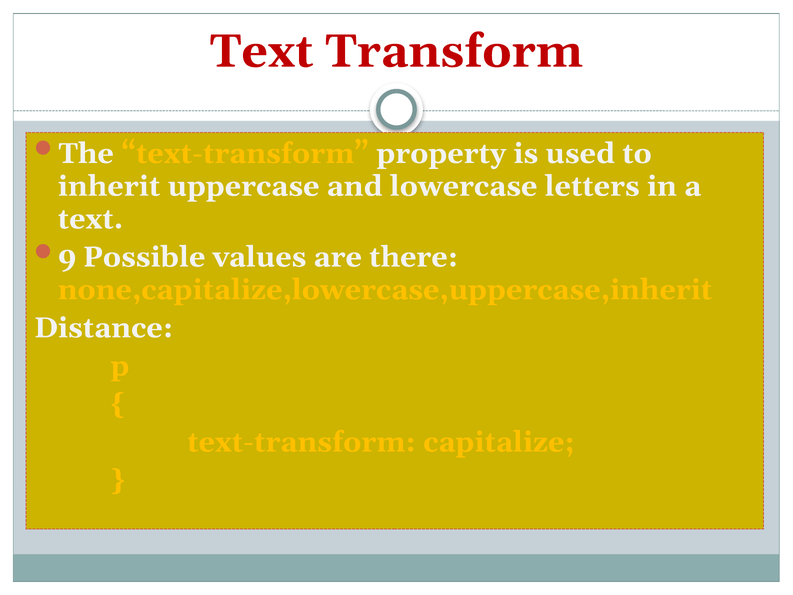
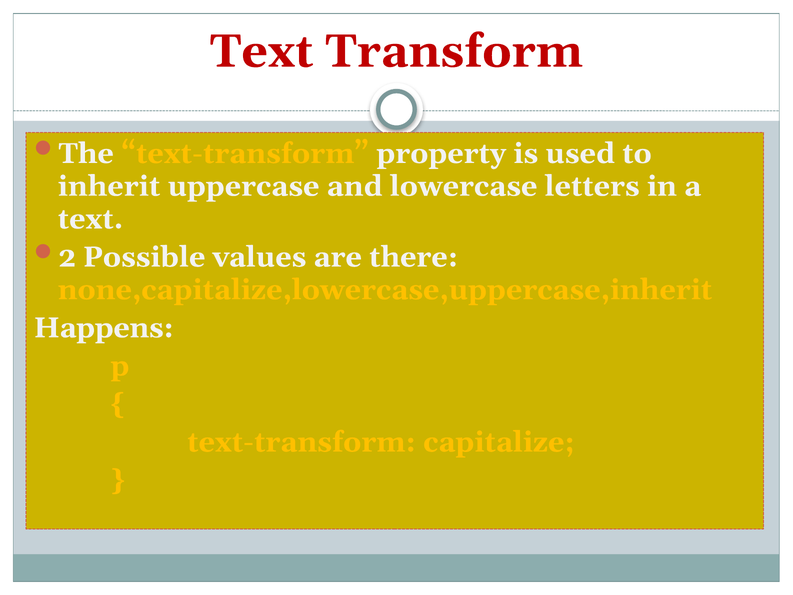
9: 9 -> 2 (67, 257)
Distance: Distance -> Happens (104, 328)
